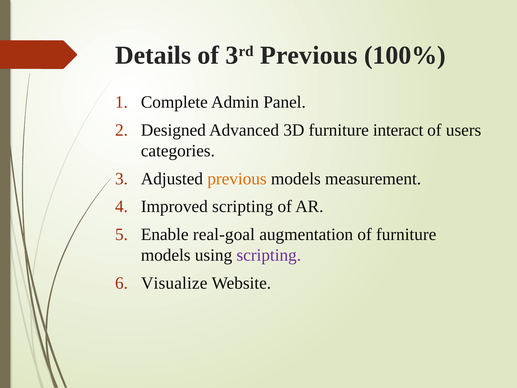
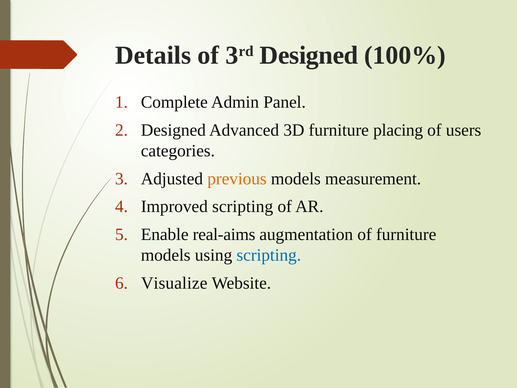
3rd Previous: Previous -> Designed (309, 55)
interact: interact -> placing (398, 130)
real-goal: real-goal -> real-aims (224, 234)
scripting colour: purple -> blue (269, 255)
